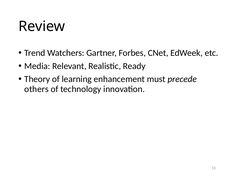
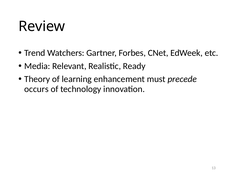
others: others -> occurs (36, 89)
